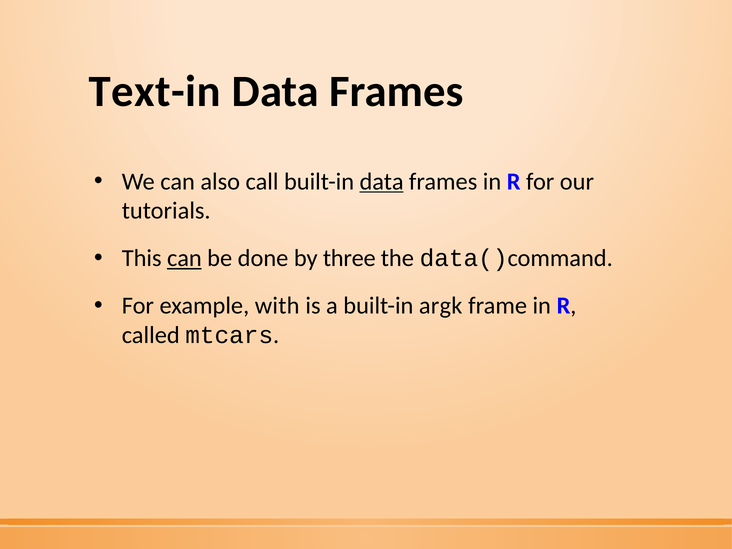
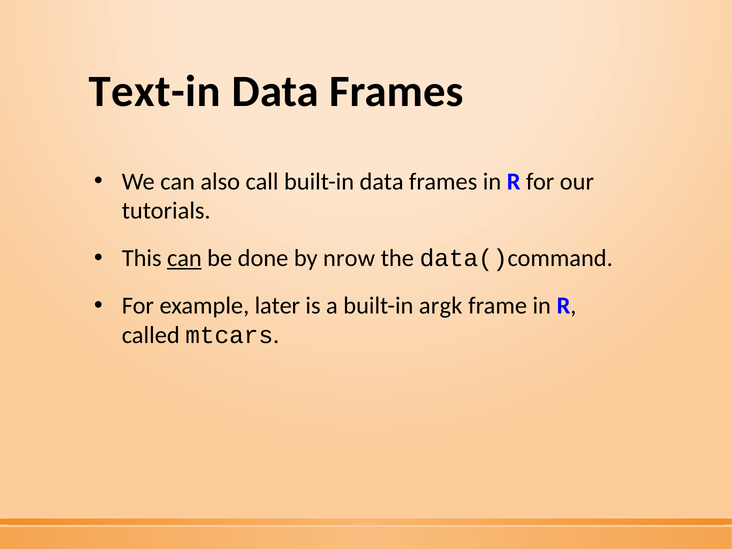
data underline: present -> none (382, 181)
three: three -> nrow (349, 258)
with: with -> later (277, 306)
